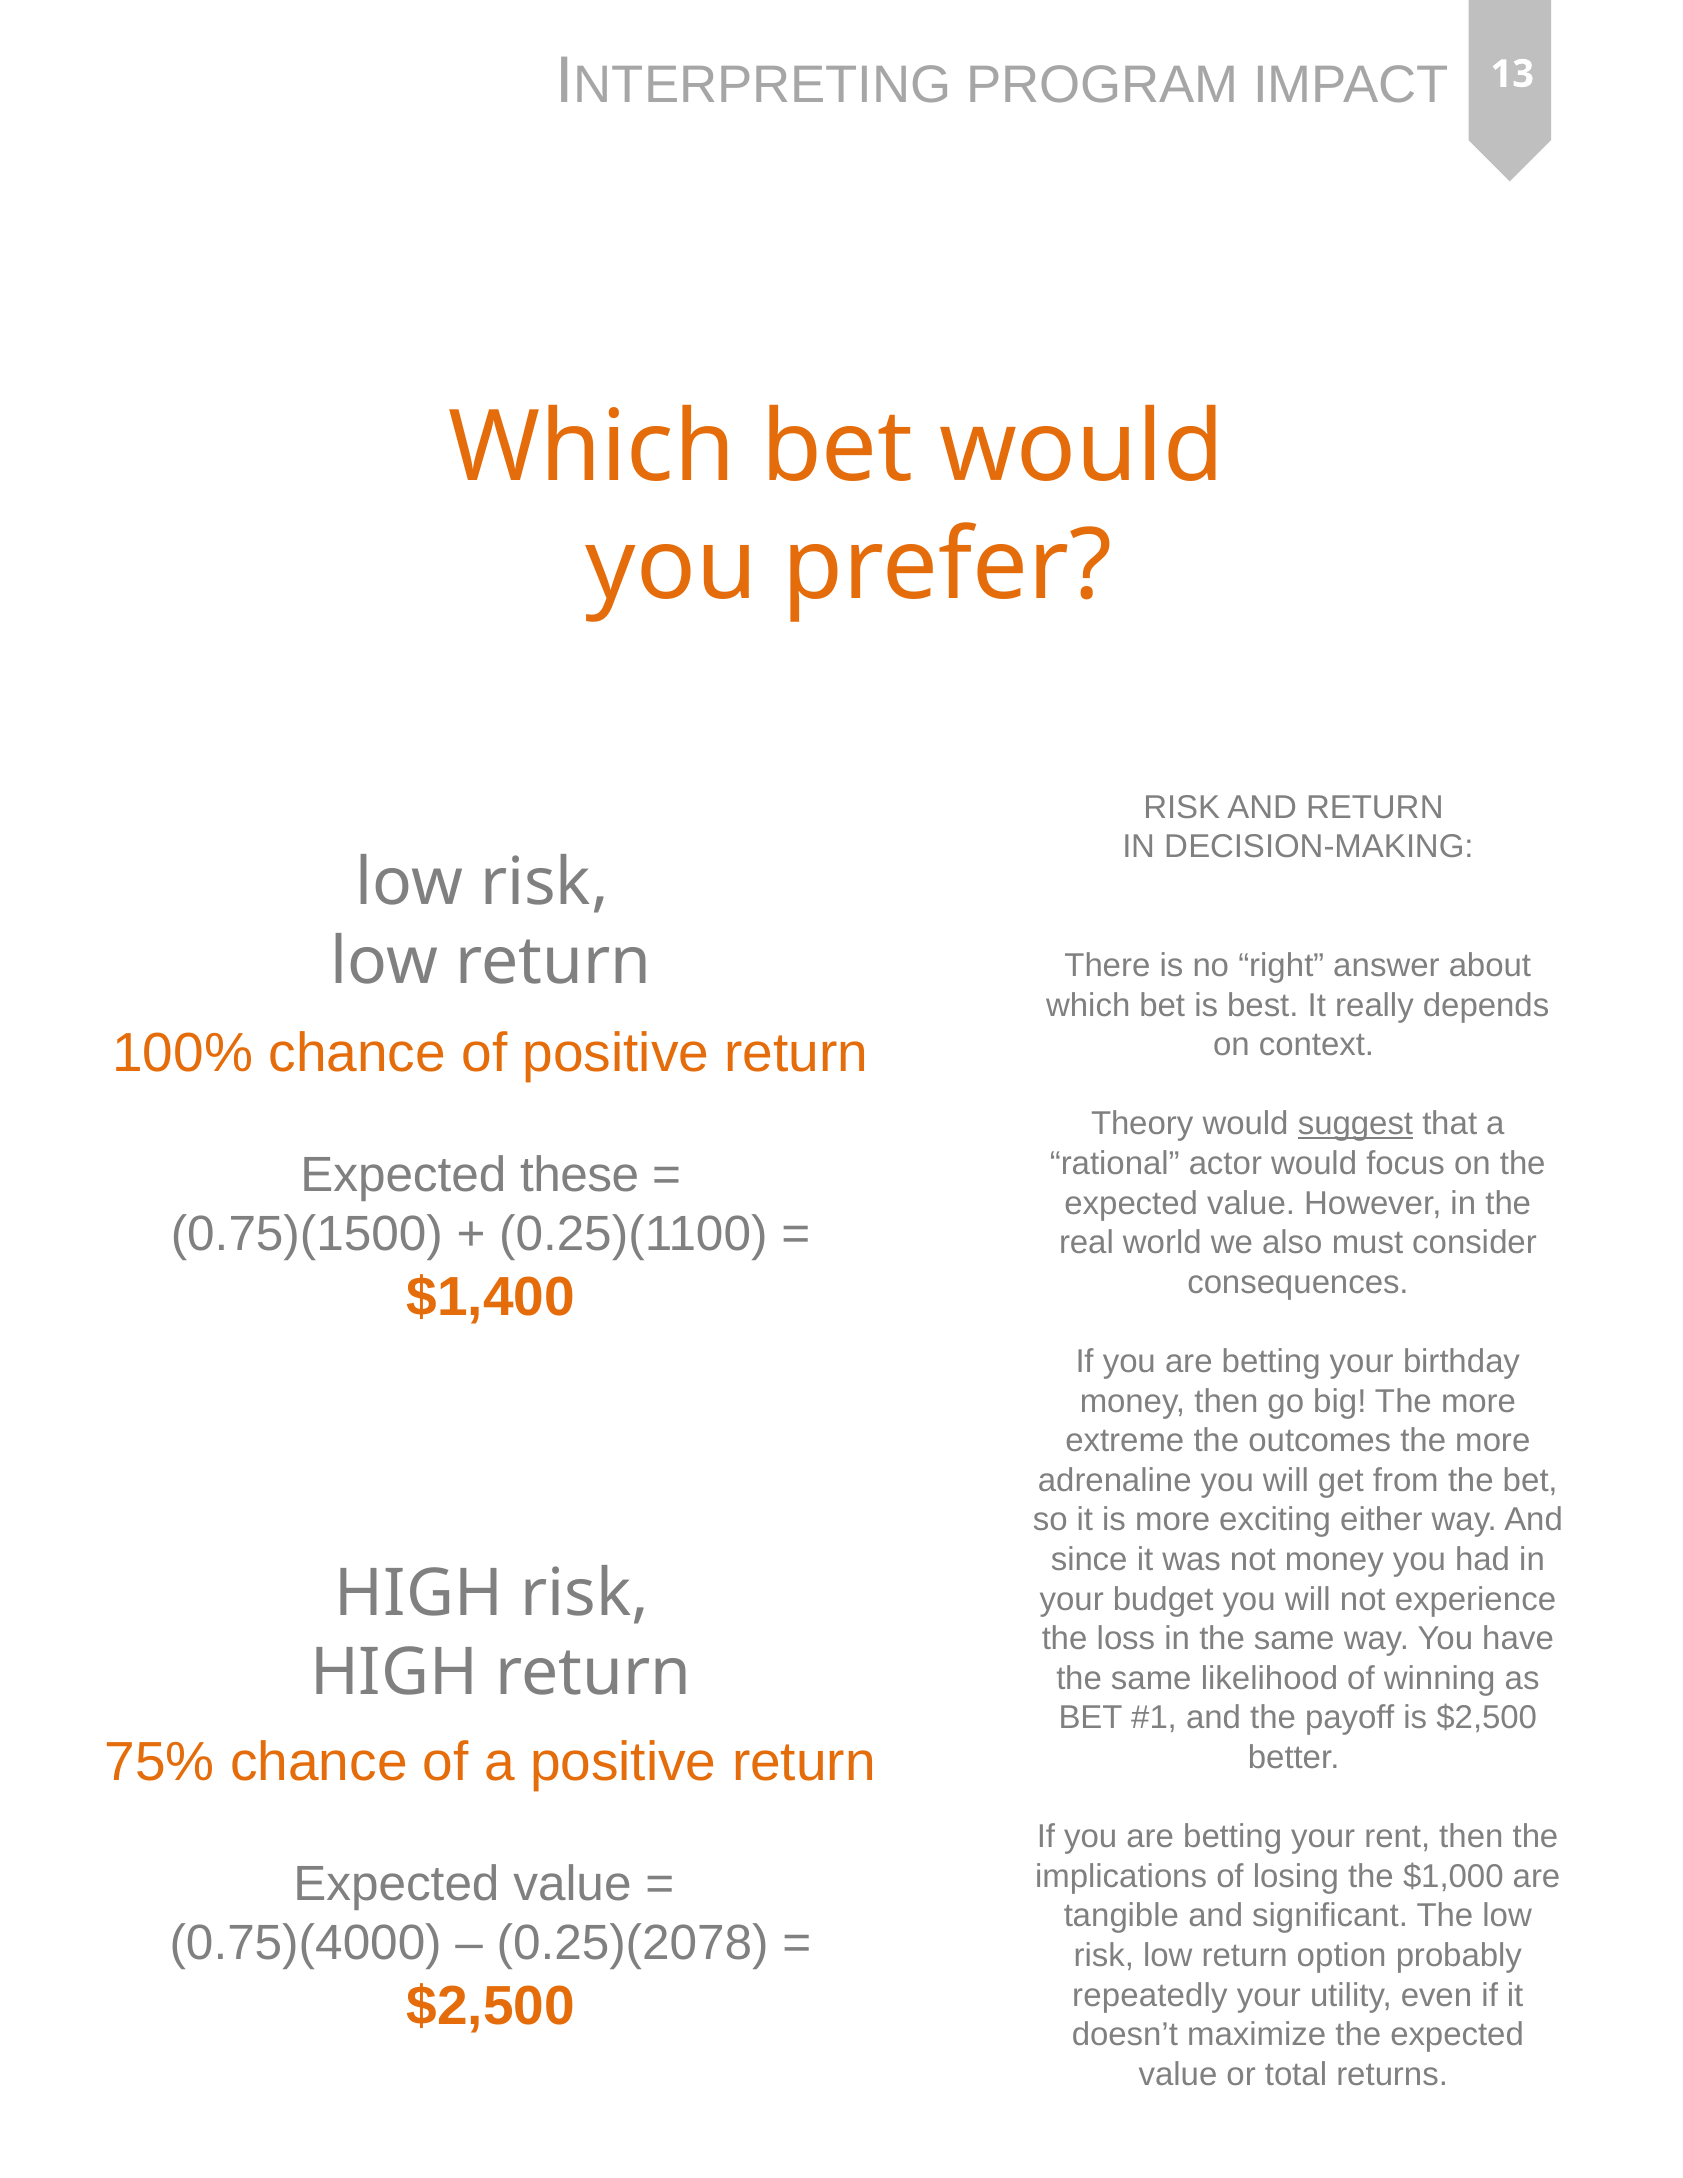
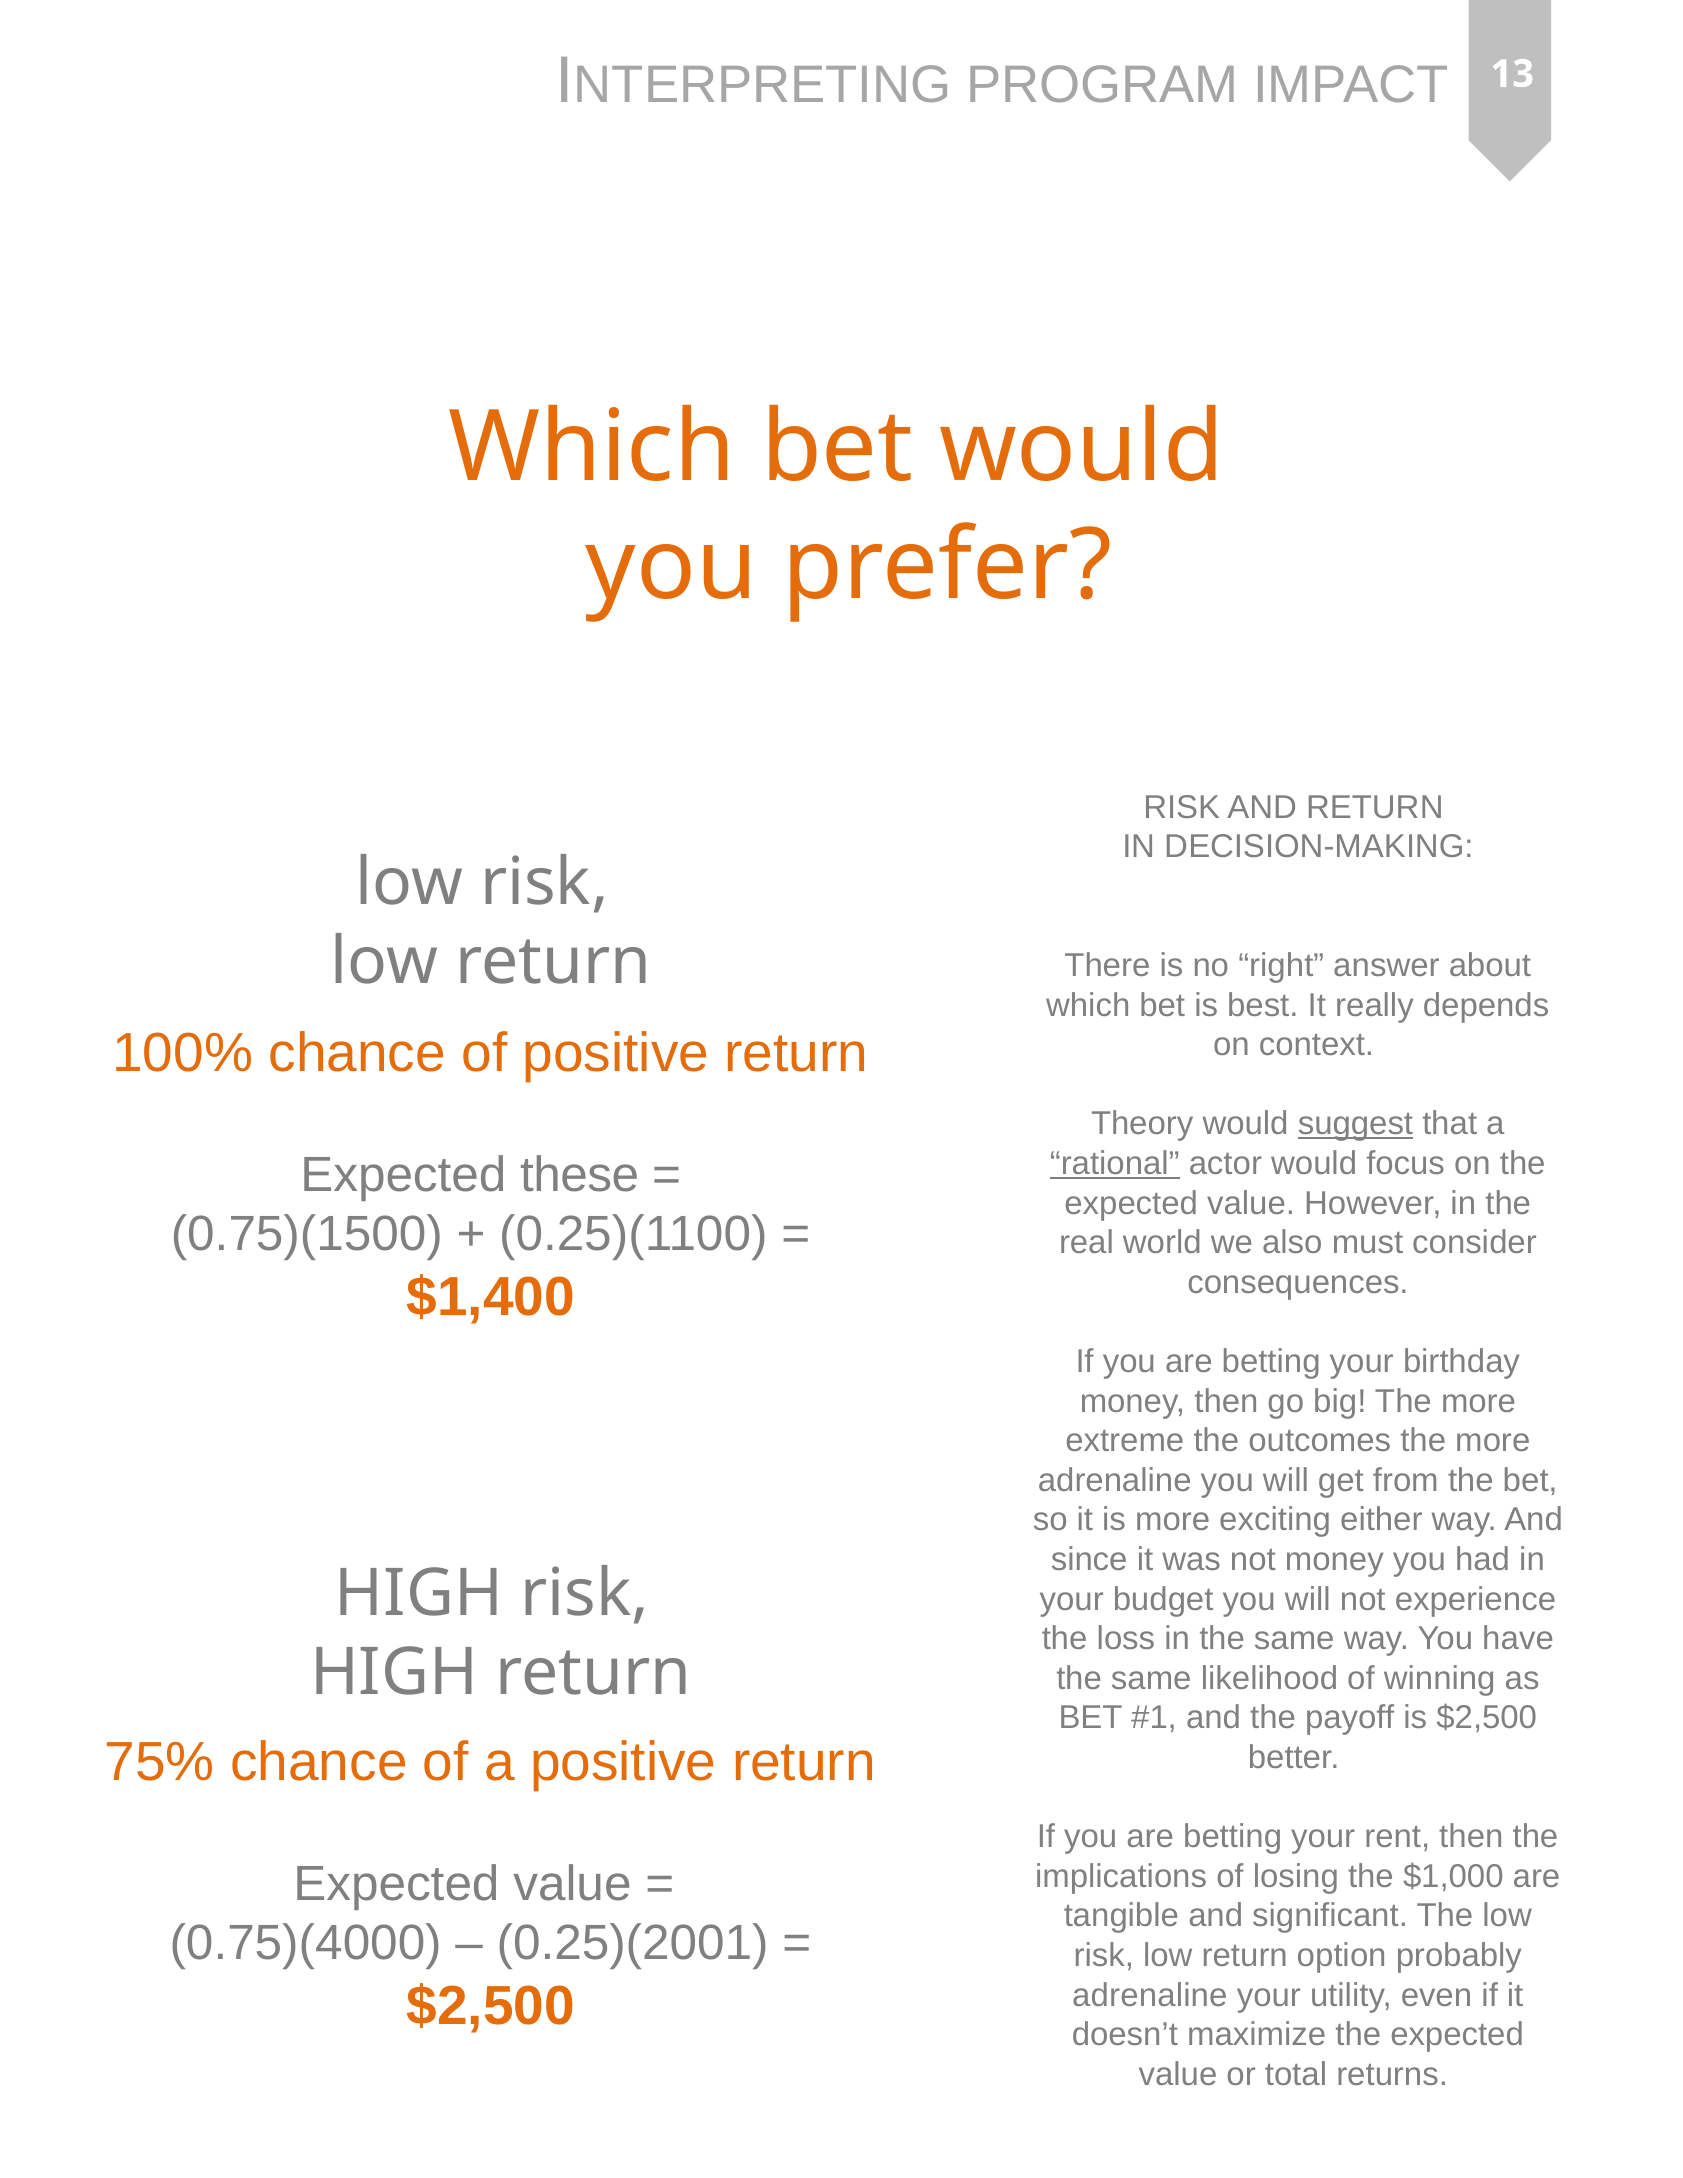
rational underline: none -> present (1115, 1164)
0.25)(2078: 0.25)(2078 -> 0.25)(2001 (633, 1944)
repeatedly: repeatedly -> adrenaline (1150, 1995)
